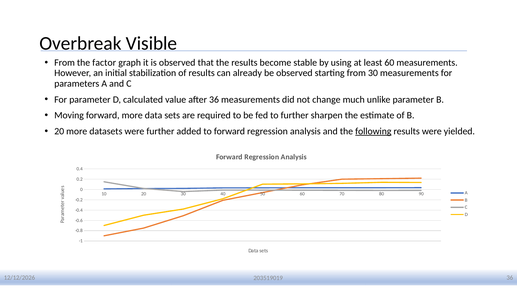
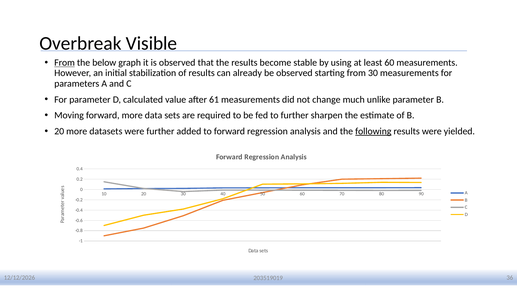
From underline: none -> present (65, 63)
factor: factor -> below (104, 63)
after 36: 36 -> 61 (214, 99)
